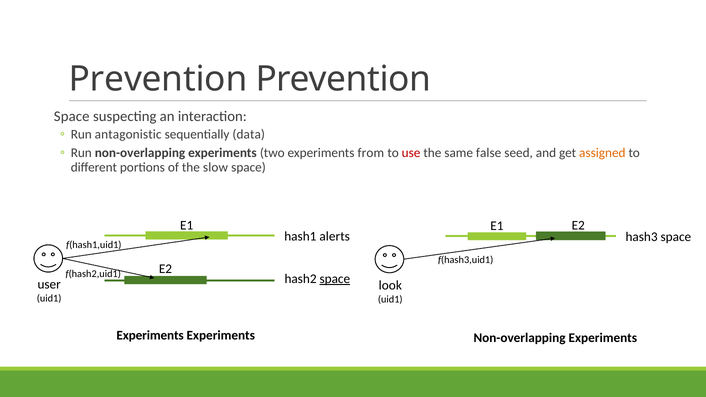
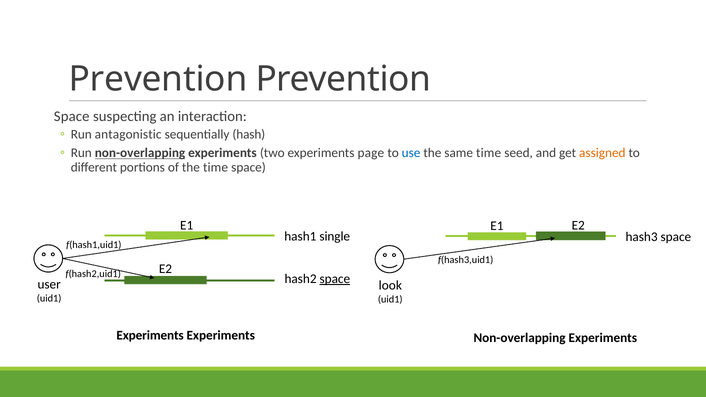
data: data -> hash (249, 134)
non-overlapping underline: none -> present (140, 153)
from: from -> page (371, 153)
use colour: red -> blue (411, 153)
same false: false -> time (489, 153)
the slow: slow -> time (215, 167)
alerts: alerts -> single (335, 236)
